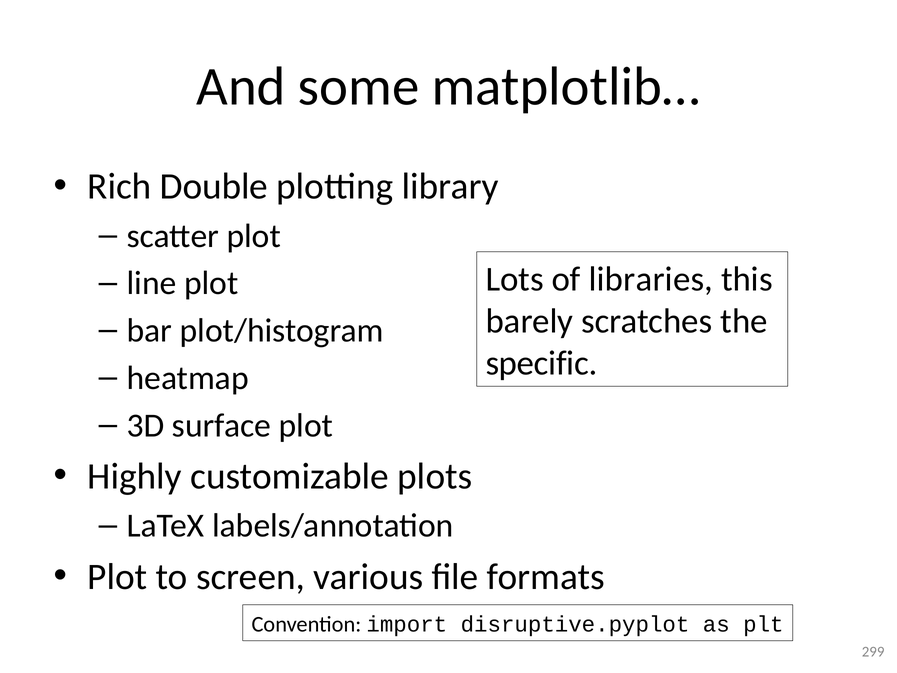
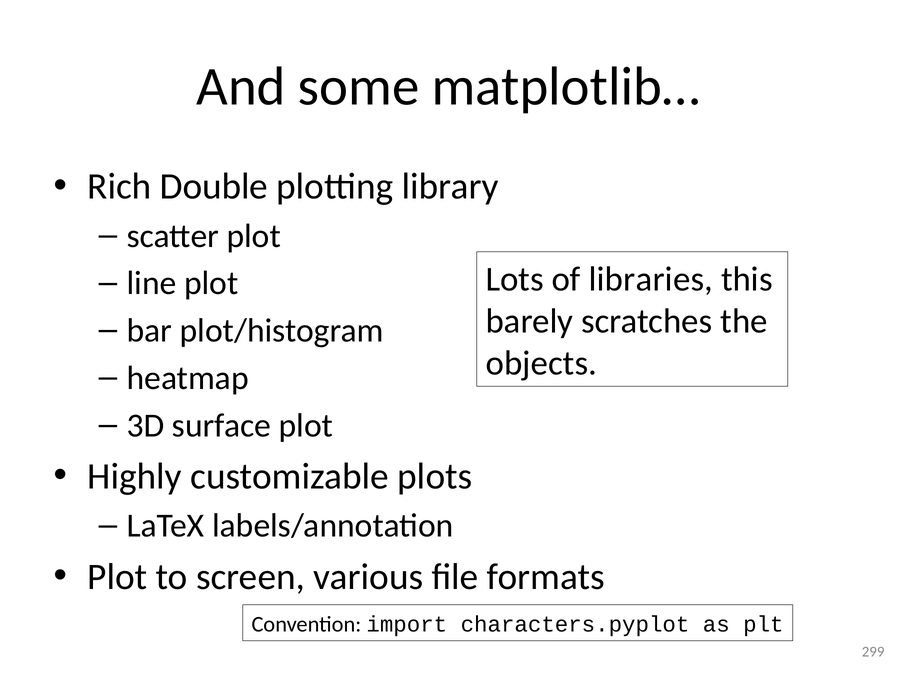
specific: specific -> objects (541, 363)
disruptive.pyplot: disruptive.pyplot -> characters.pyplot (575, 624)
